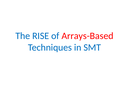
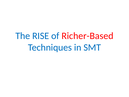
Arrays-Based: Arrays-Based -> Richer-Based (87, 36)
